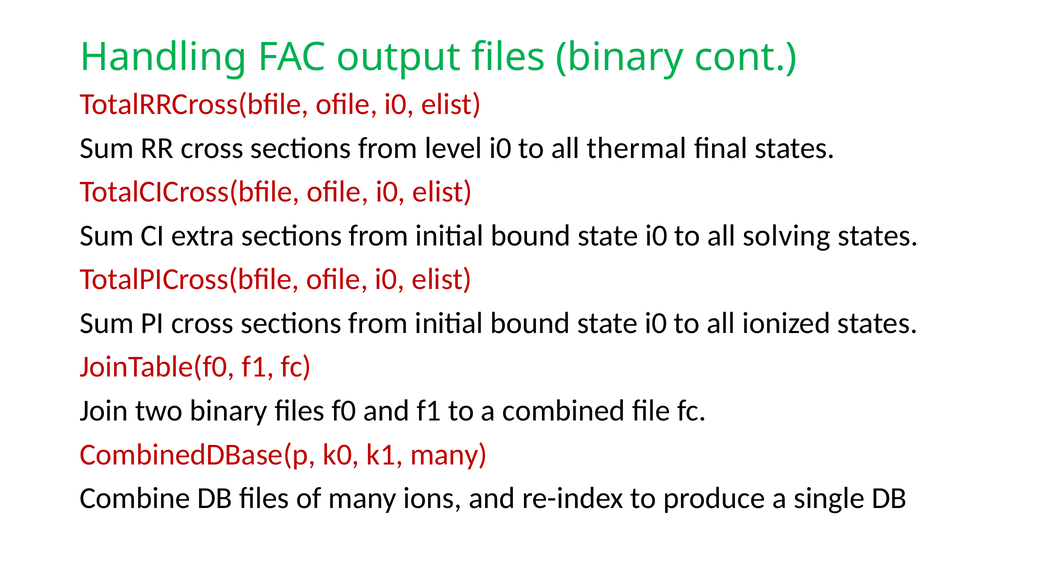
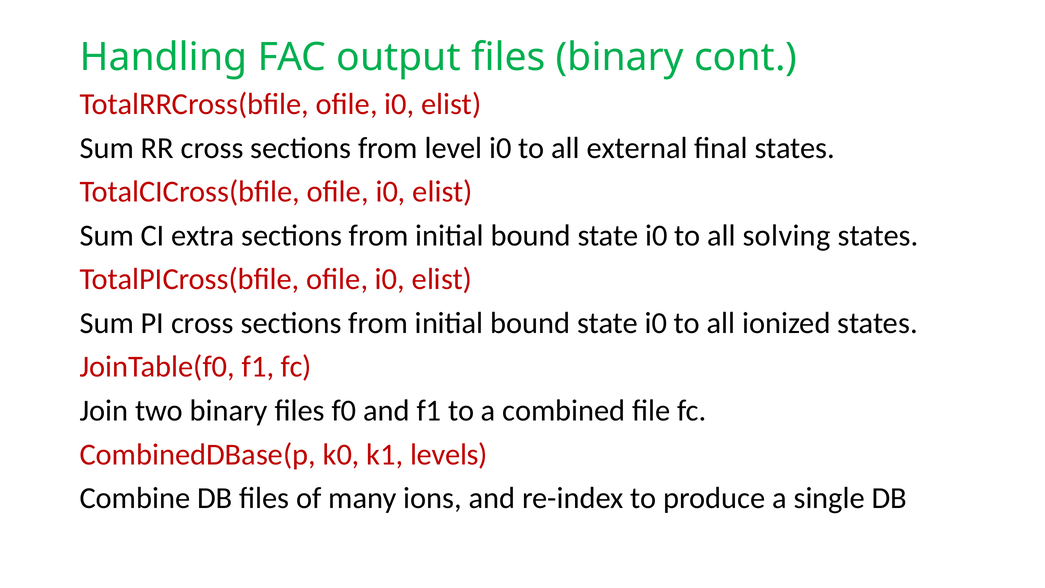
thermal: thermal -> external (637, 148)
k1 many: many -> levels (449, 454)
